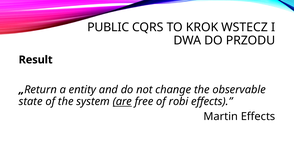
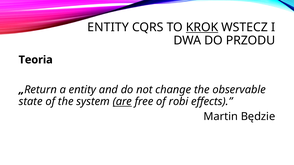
PUBLIC: PUBLIC -> ENTITY (108, 27)
KROK underline: none -> present (202, 27)
Result: Result -> Teoria (36, 60)
Martin Effects: Effects -> Będzie (258, 117)
